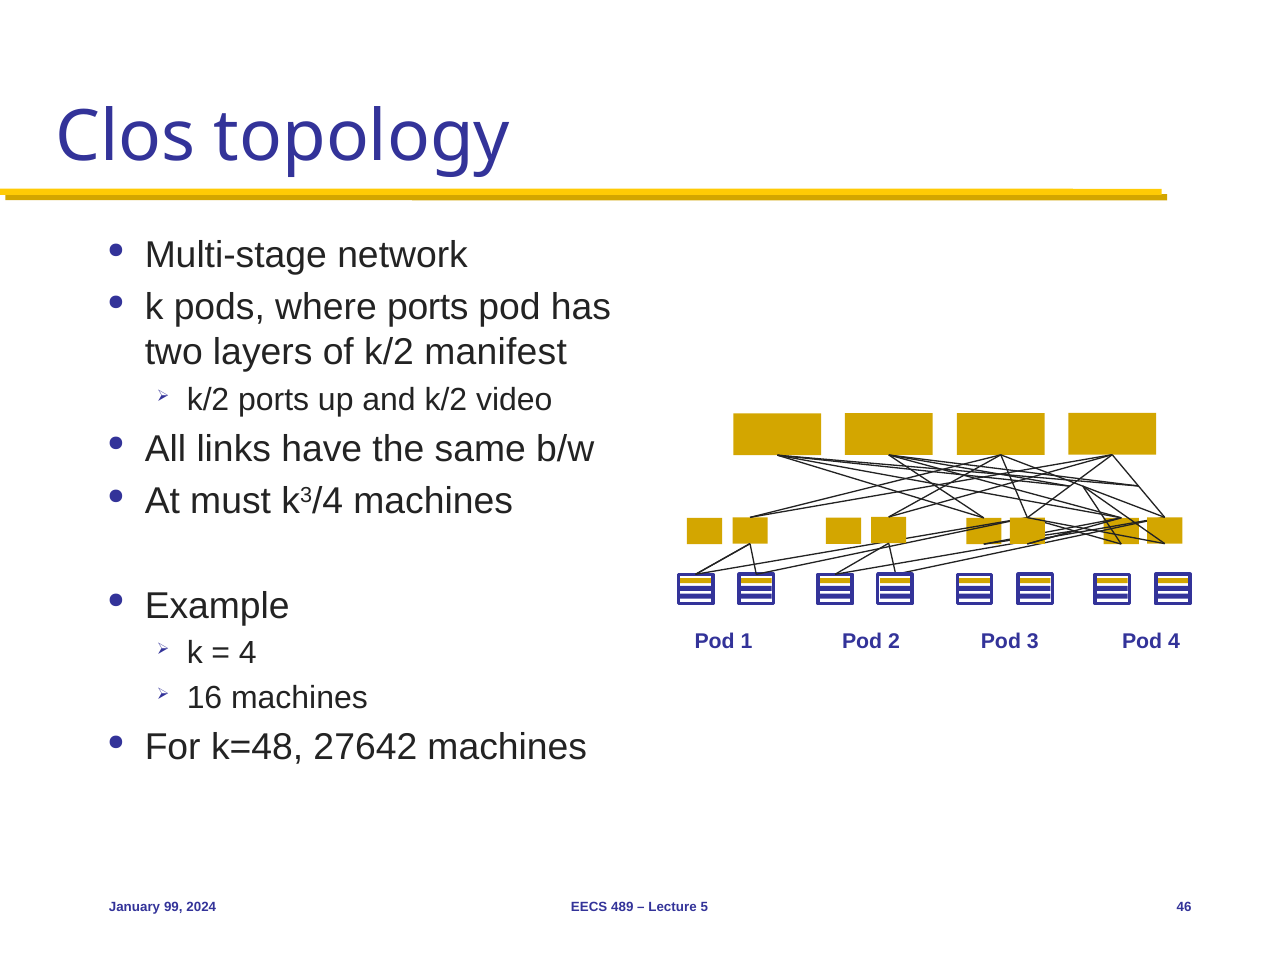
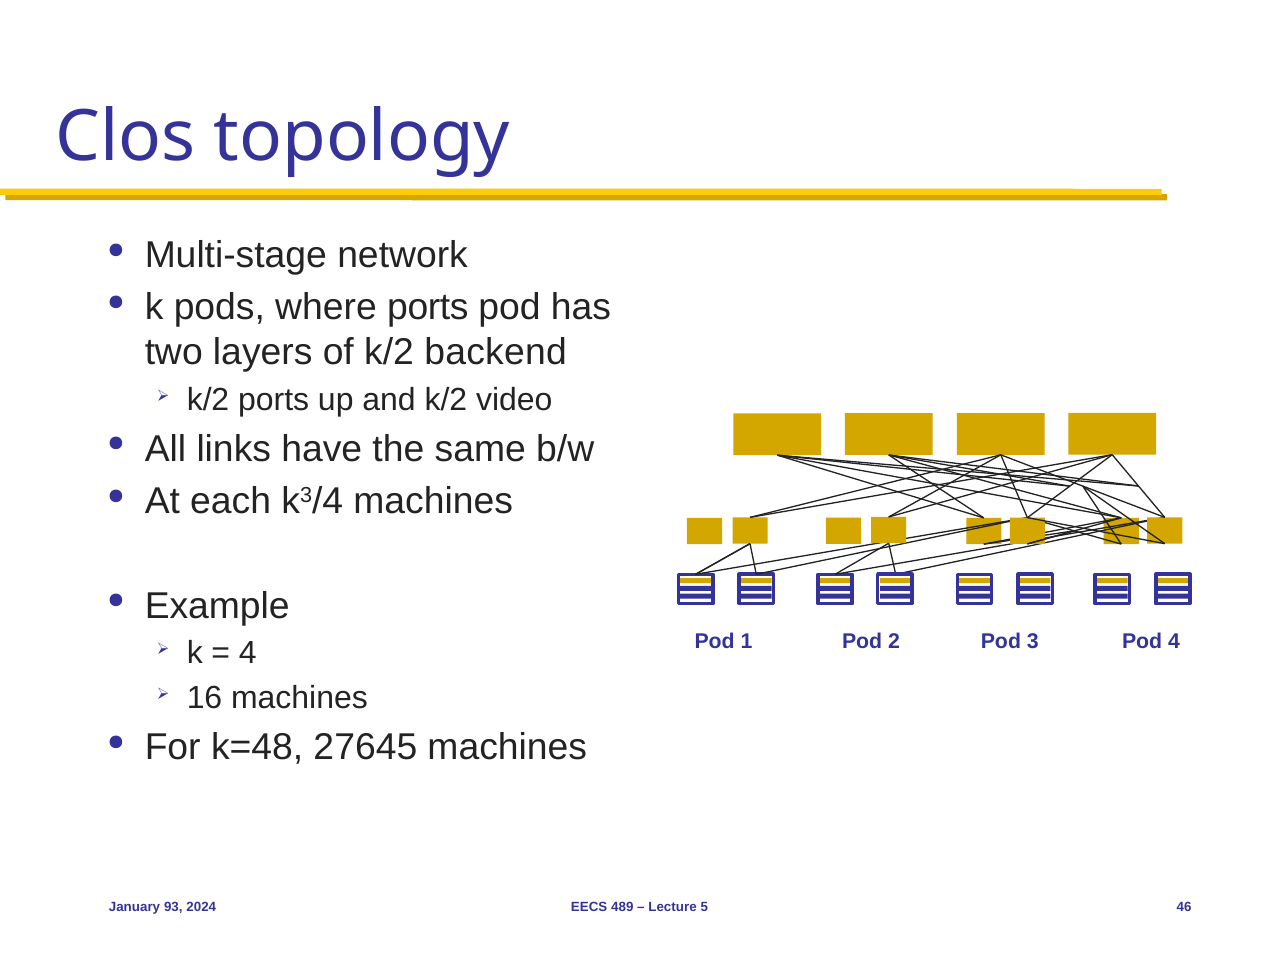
manifest: manifest -> backend (496, 352)
must: must -> each (231, 501)
27642: 27642 -> 27645 (365, 748)
99: 99 -> 93 (173, 907)
